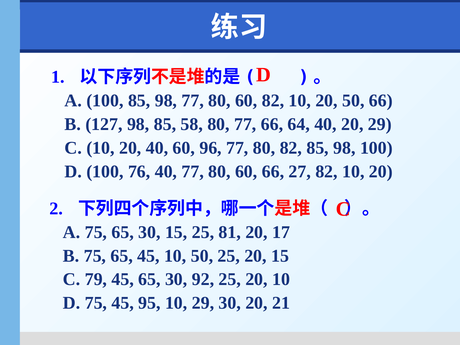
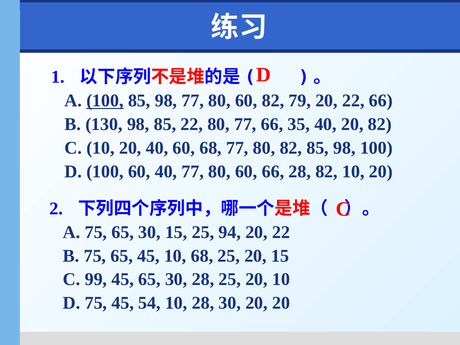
100 underline: none -> present (105, 101)
60 82 10: 10 -> 79 (300, 101)
50: 50 -> 22 (353, 101)
127: 127 -> 130 (104, 124)
85 58: 58 -> 22 (192, 124)
64: 64 -> 35 (299, 124)
20 29: 29 -> 82 (380, 124)
60 96: 96 -> 68 (211, 148)
100 76: 76 -> 60 (139, 172)
66 27: 27 -> 28 (300, 172)
81: 81 -> 94 (230, 232)
17: 17 -> 22 (281, 232)
10 50: 50 -> 68 (202, 256)
79: 79 -> 99 (96, 279)
30 92: 92 -> 28 (203, 279)
95: 95 -> 54 (149, 303)
10 29: 29 -> 28 (203, 303)
20 21: 21 -> 20 (281, 303)
